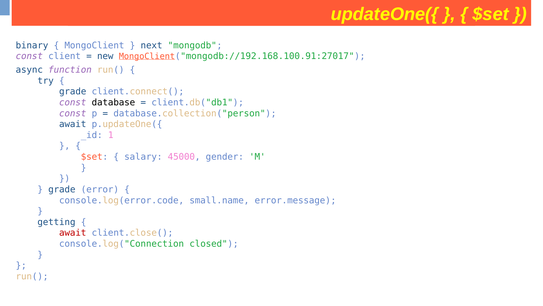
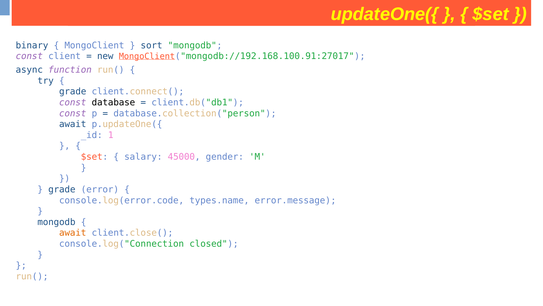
next: next -> sort (152, 45)
small.name: small.name -> types.name (219, 200)
getting: getting -> mongodb (56, 222)
await colour: red -> orange (73, 233)
